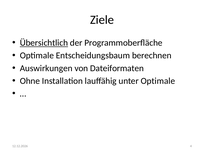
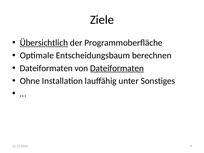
Auswirkungen: Auswirkungen -> Dateiformaten (46, 68)
Dateiformaten underline: none -> present (117, 68)
unter Optimale: Optimale -> Sonstiges (158, 81)
